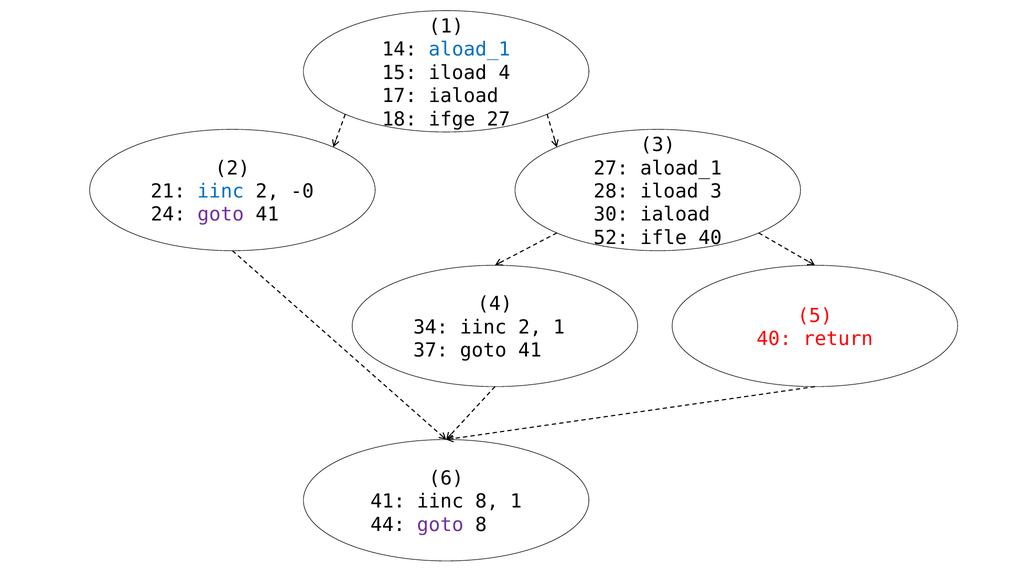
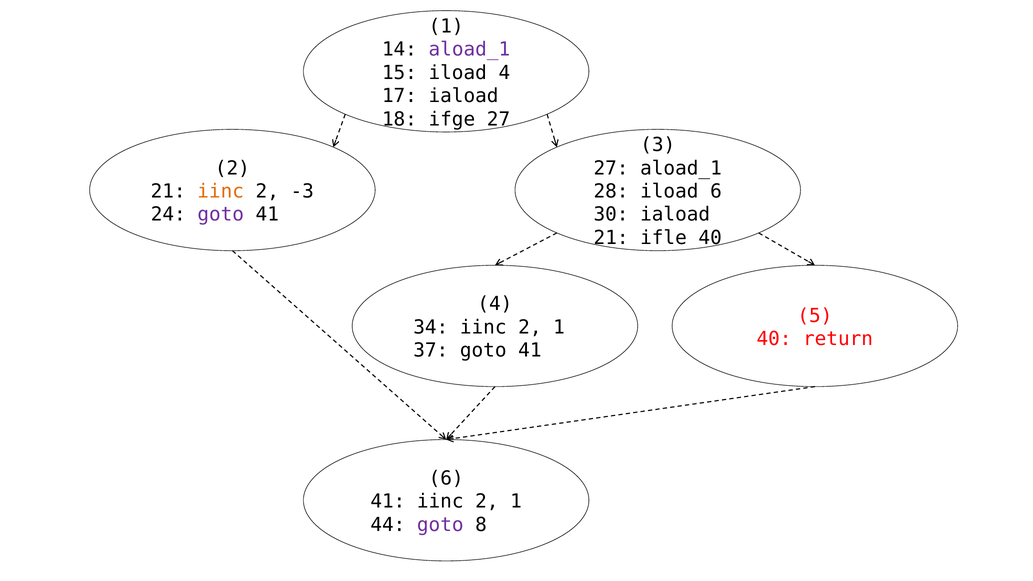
aload_1 colour: blue -> purple (469, 49)
iinc colour: blue -> orange (221, 191)
-0: -0 -> -3 (302, 191)
iload 3: 3 -> 6 (716, 191)
52: 52 -> 21 (611, 238)
41 iinc 8: 8 -> 2 (487, 502)
